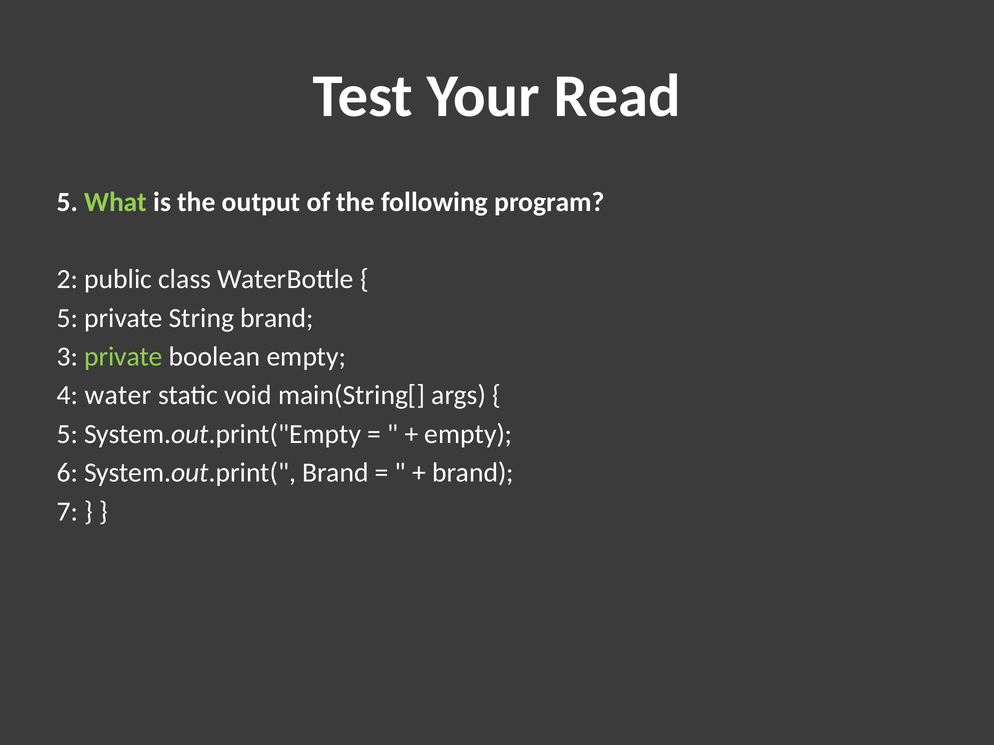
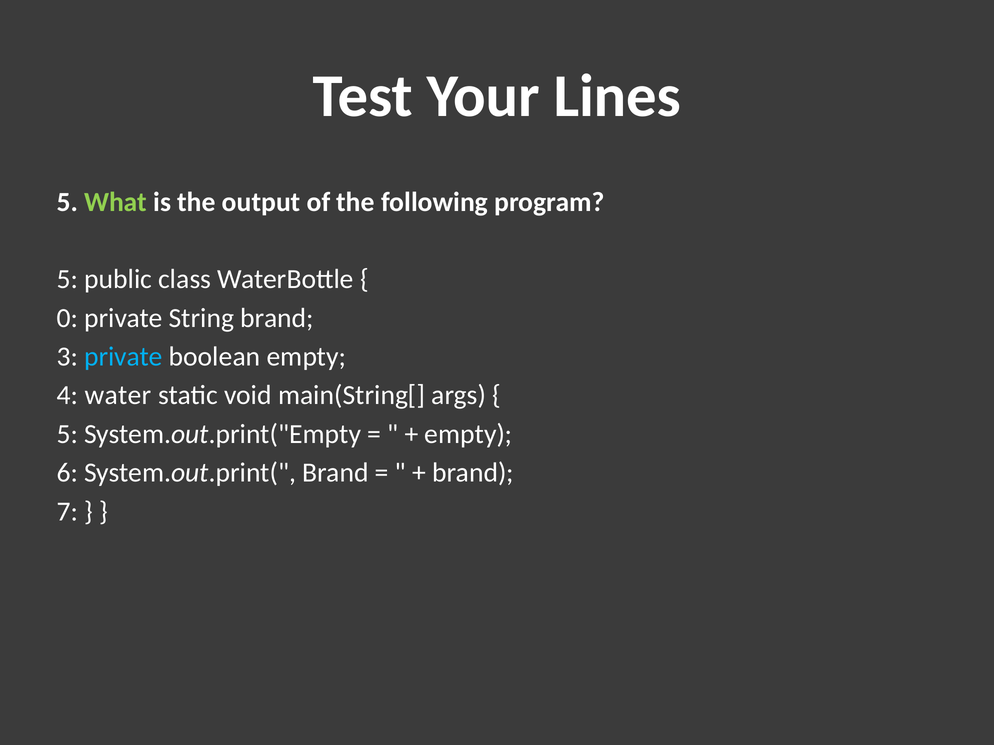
Read: Read -> Lines (617, 96)
2: 2 -> 5 (67, 280)
5: 5 -> 0 (67, 318)
private colour: light green -> light blue (123, 357)
